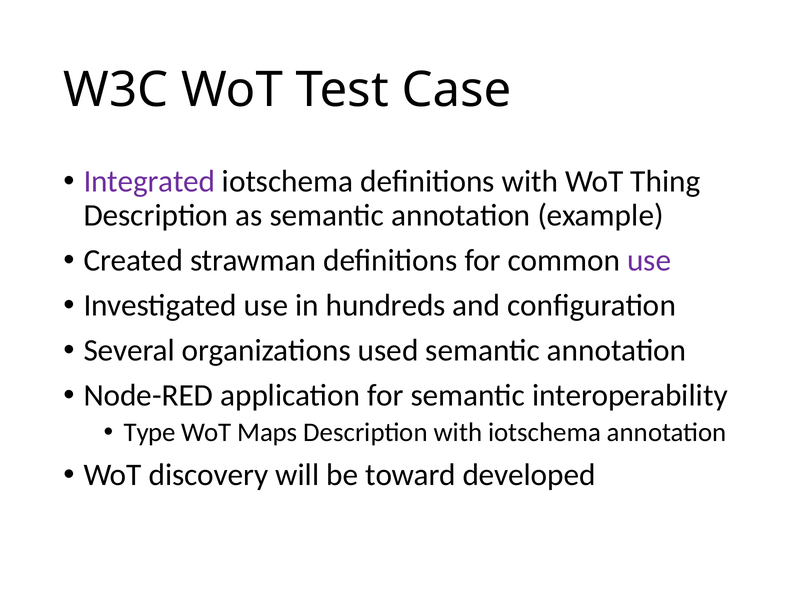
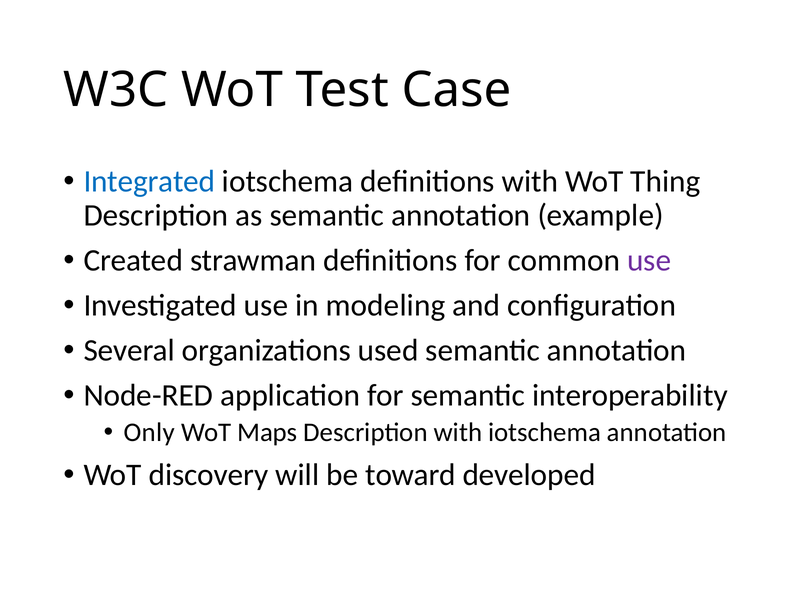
Integrated colour: purple -> blue (149, 181)
hundreds: hundreds -> modeling (386, 305)
Type: Type -> Only (149, 432)
